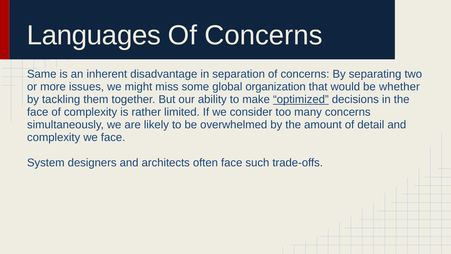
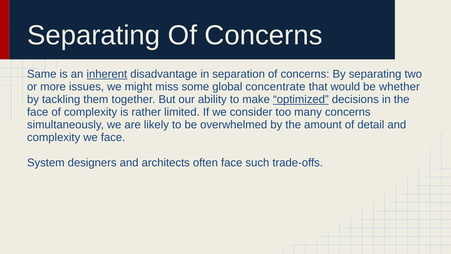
Languages: Languages -> Separating (94, 36)
inherent underline: none -> present (107, 74)
organization: organization -> concentrate (275, 87)
